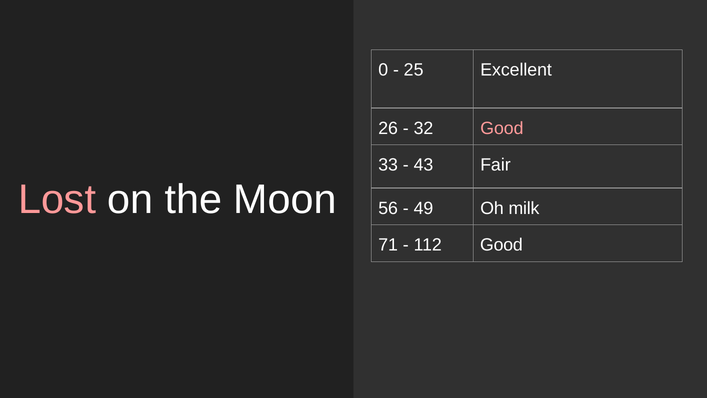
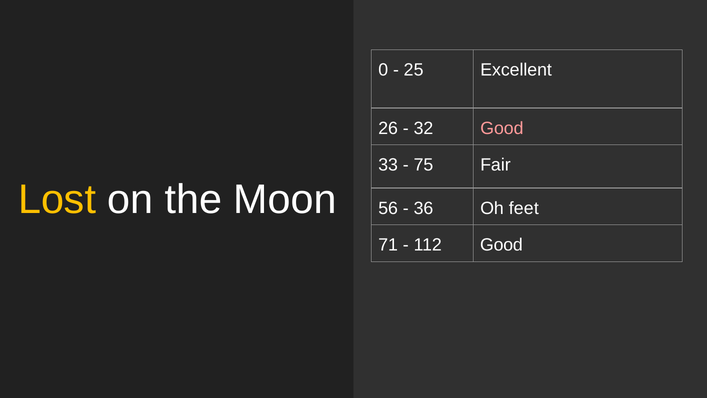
43: 43 -> 75 (423, 165)
Lost colour: pink -> yellow (57, 200)
49: 49 -> 36 (423, 208)
milk: milk -> feet (524, 208)
